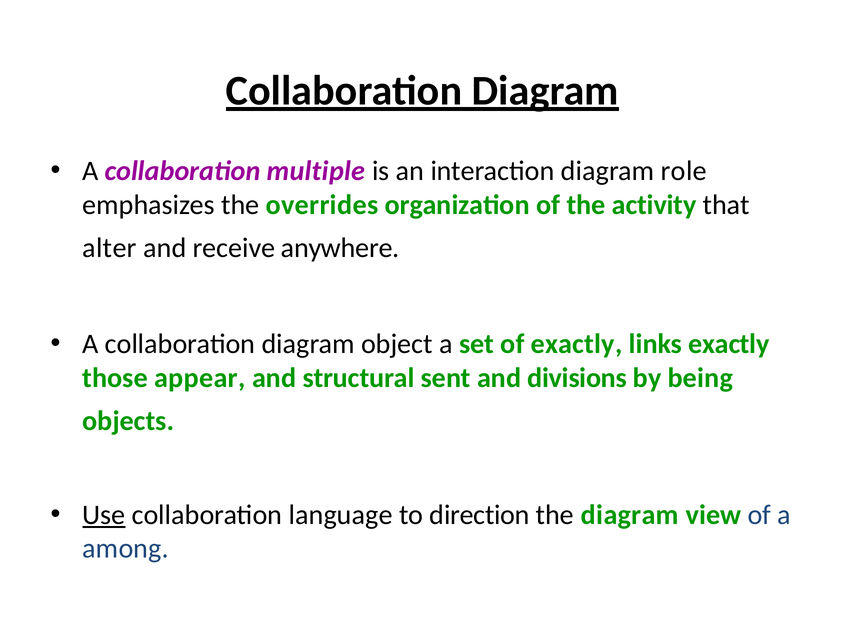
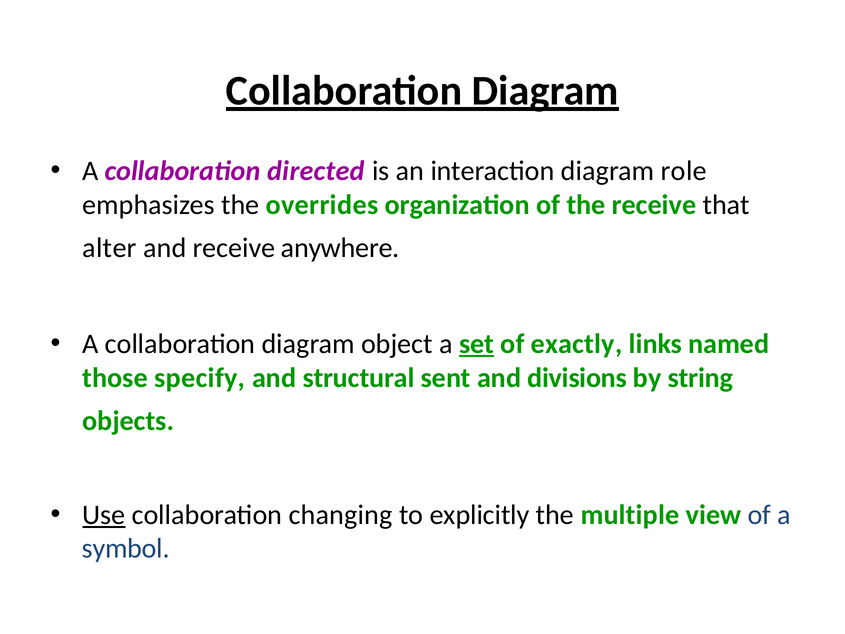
multiple: multiple -> directed (316, 171)
the activity: activity -> receive (654, 205)
set underline: none -> present (477, 344)
links exactly: exactly -> named (729, 344)
appear: appear -> specify (200, 378)
being: being -> string (700, 378)
language: language -> changing (341, 515)
direction: direction -> explicitly (479, 515)
the diagram: diagram -> multiple (630, 515)
among: among -> symbol (126, 548)
